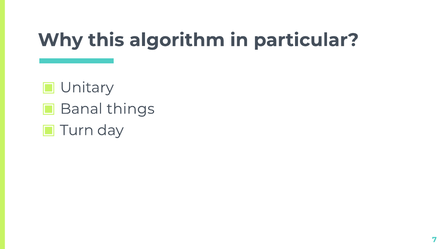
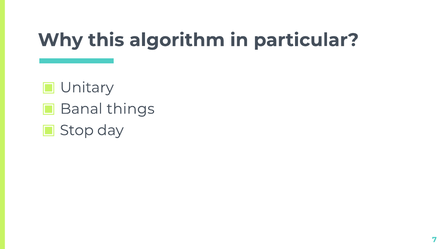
Turn: Turn -> Stop (77, 130)
